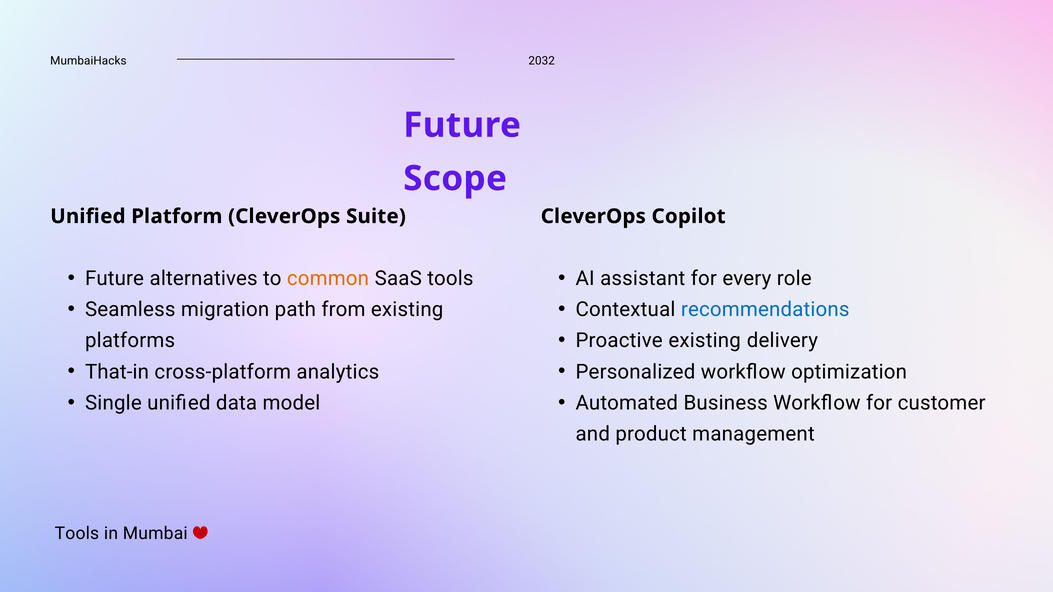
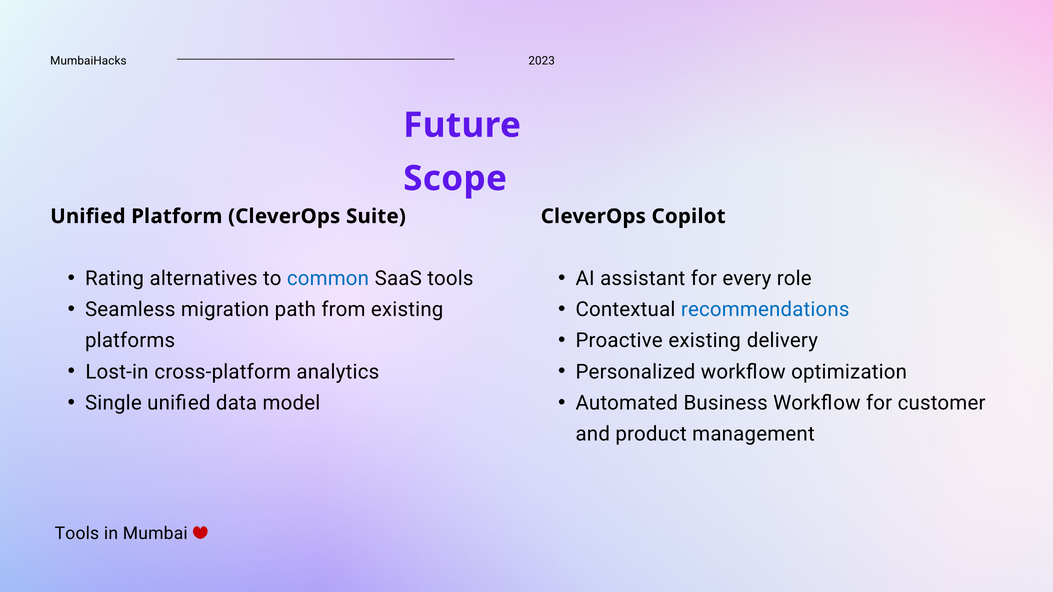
2032: 2032 -> 2023 (542, 61)
Future: Future -> Rating (114, 279)
common colour: orange -> blue (328, 279)
That-in: That-in -> Lost-in (117, 372)
